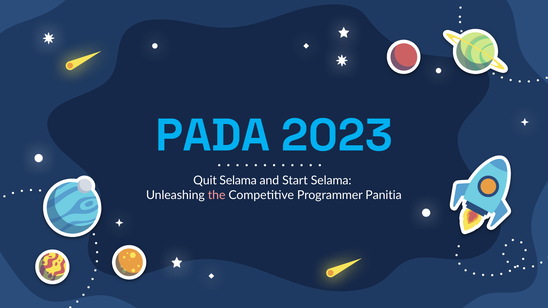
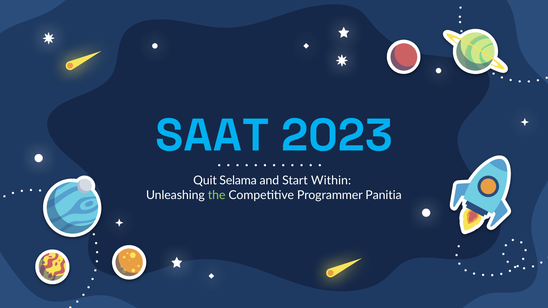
PADA: PADA -> SAAT (212, 136)
Start Selama: Selama -> Within (331, 181)
the colour: pink -> light green (217, 195)
